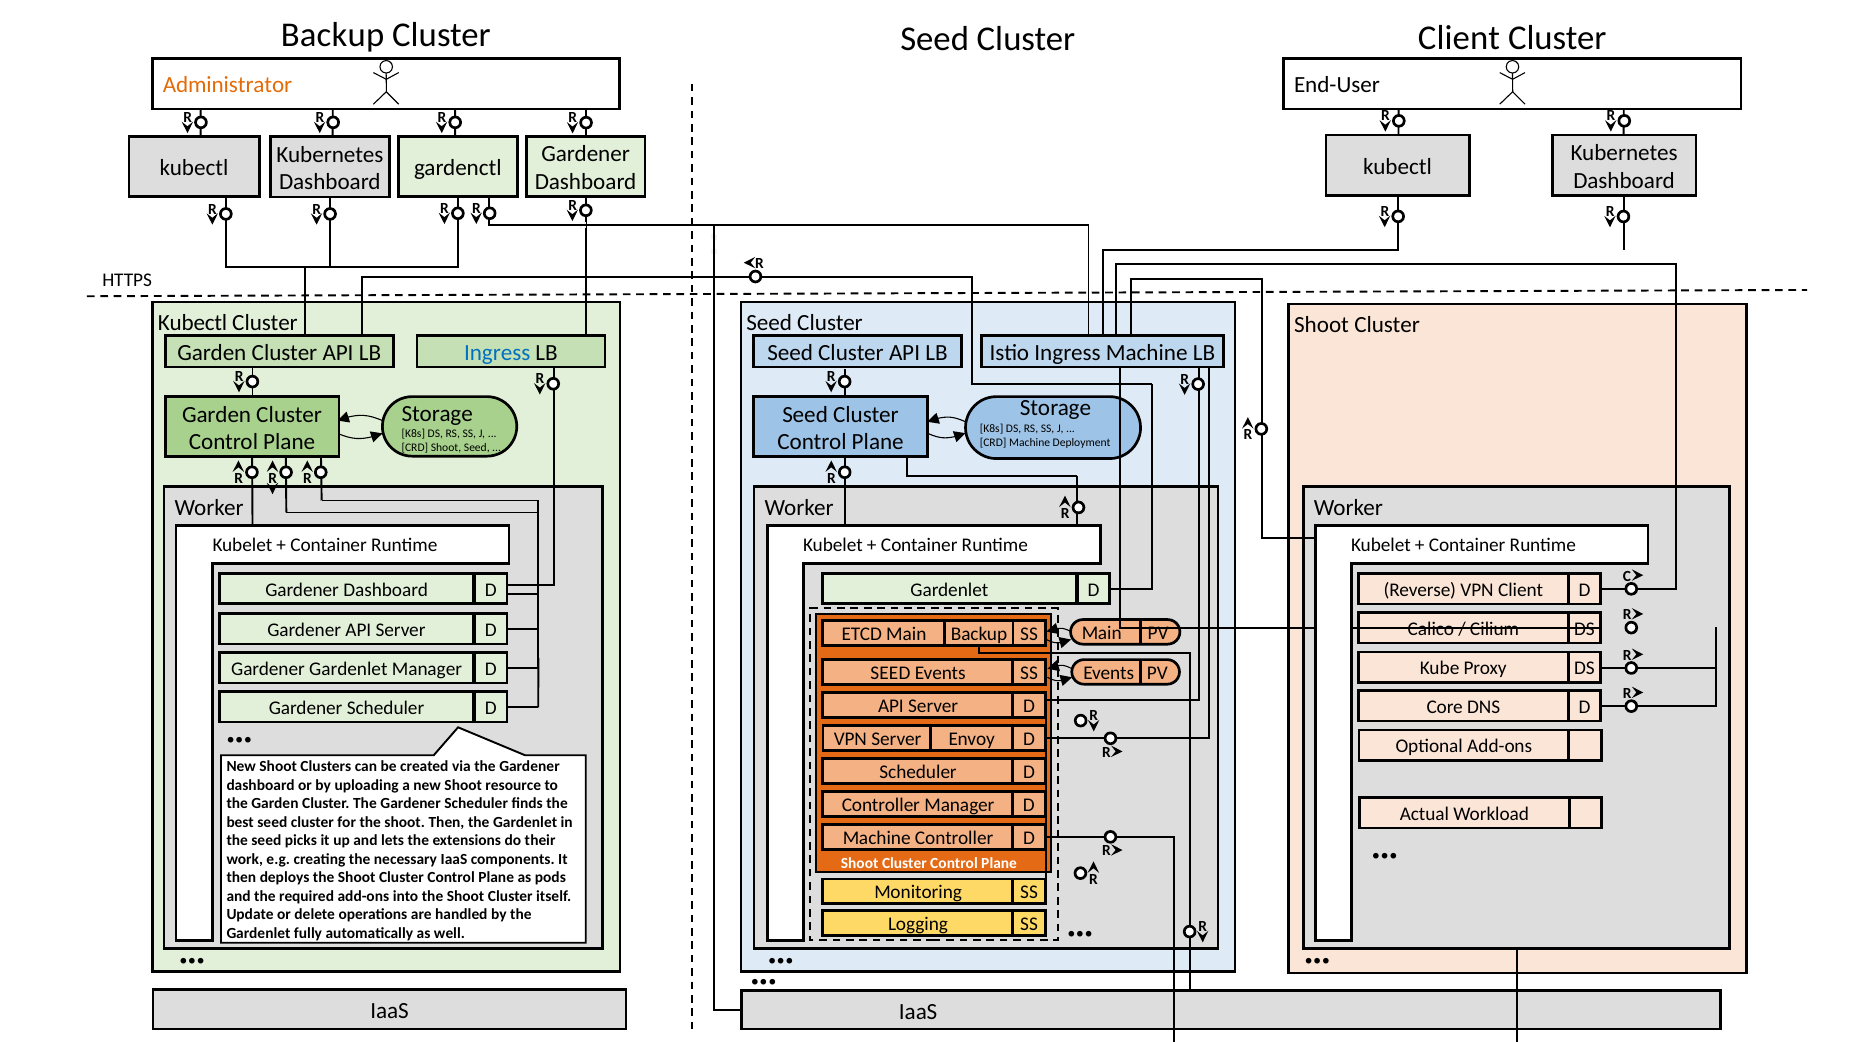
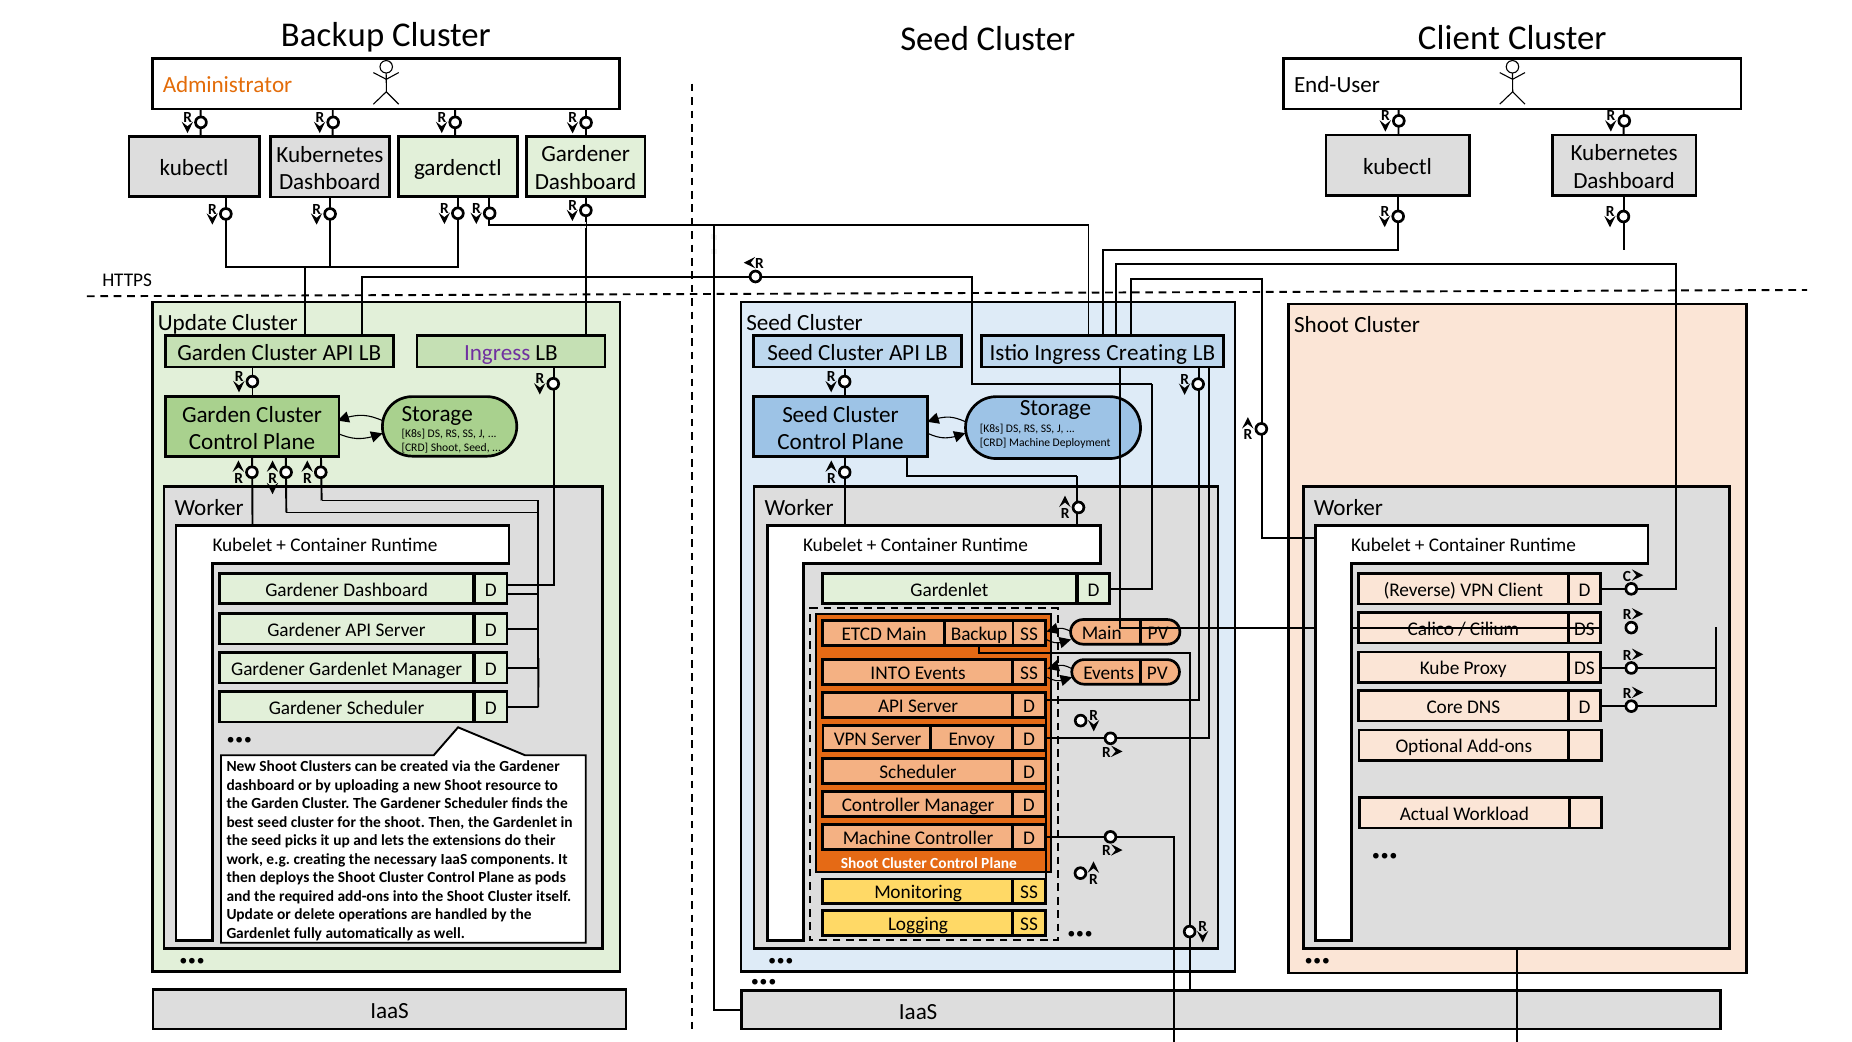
Kubectl: Kubectl -> Update (192, 323)
Ingress colour: blue -> purple (497, 353)
Ingress Machine: Machine -> Creating (1147, 353)
SEED: SEED -> INTO (890, 673)
